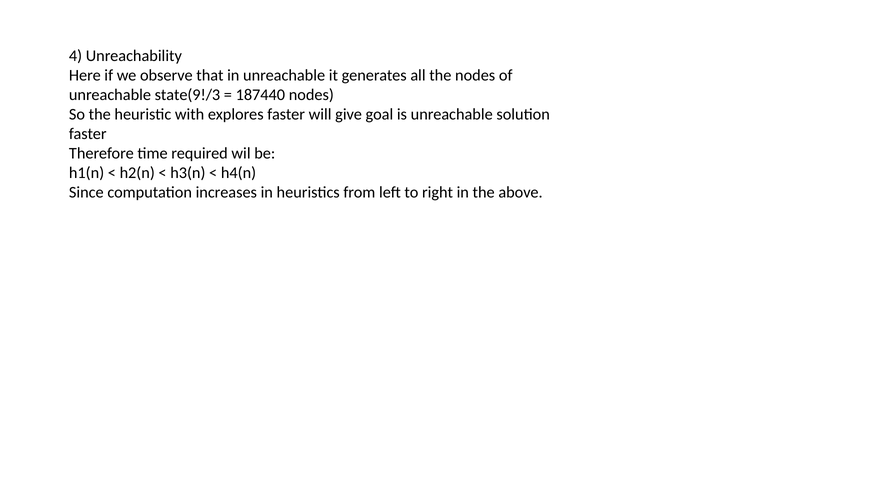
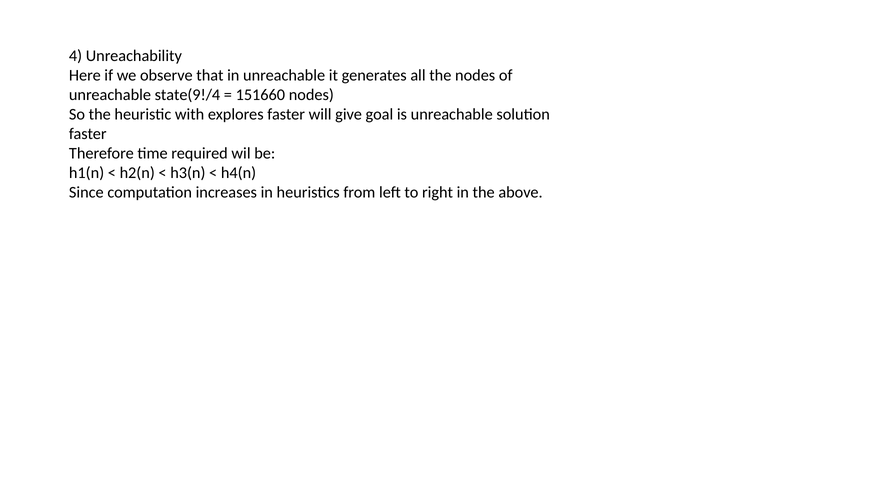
state(9!/3: state(9!/3 -> state(9!/4 (187, 95)
187440: 187440 -> 151660 (260, 95)
